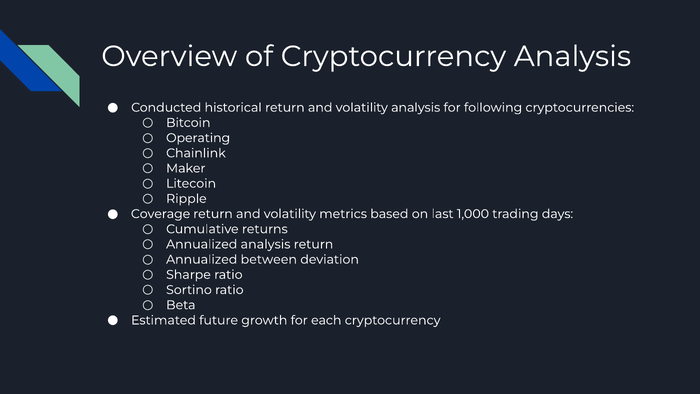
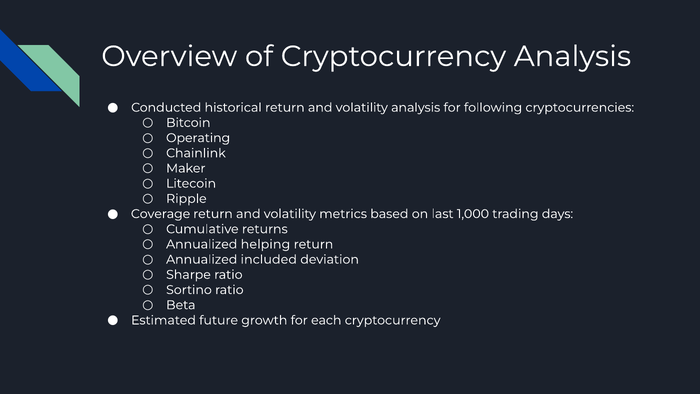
Annualized analysis: analysis -> helping (265, 244)
between: between -> included (269, 259)
